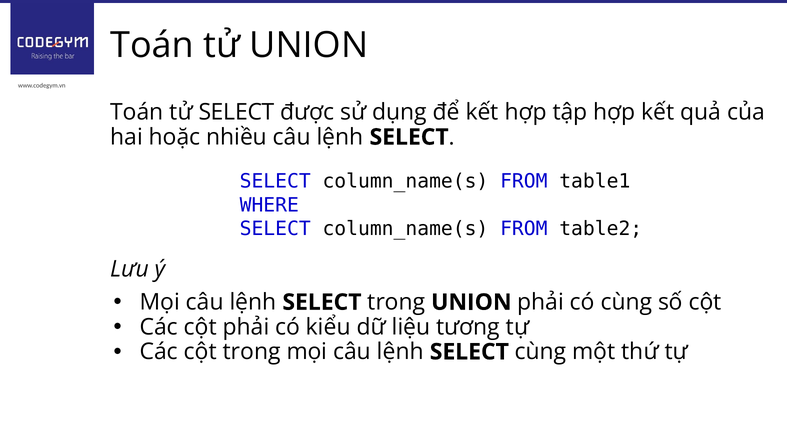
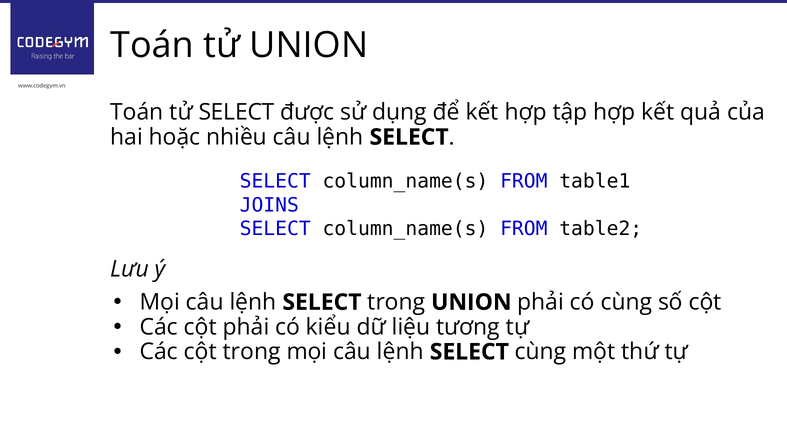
WHERE: WHERE -> JOINS (269, 205)
